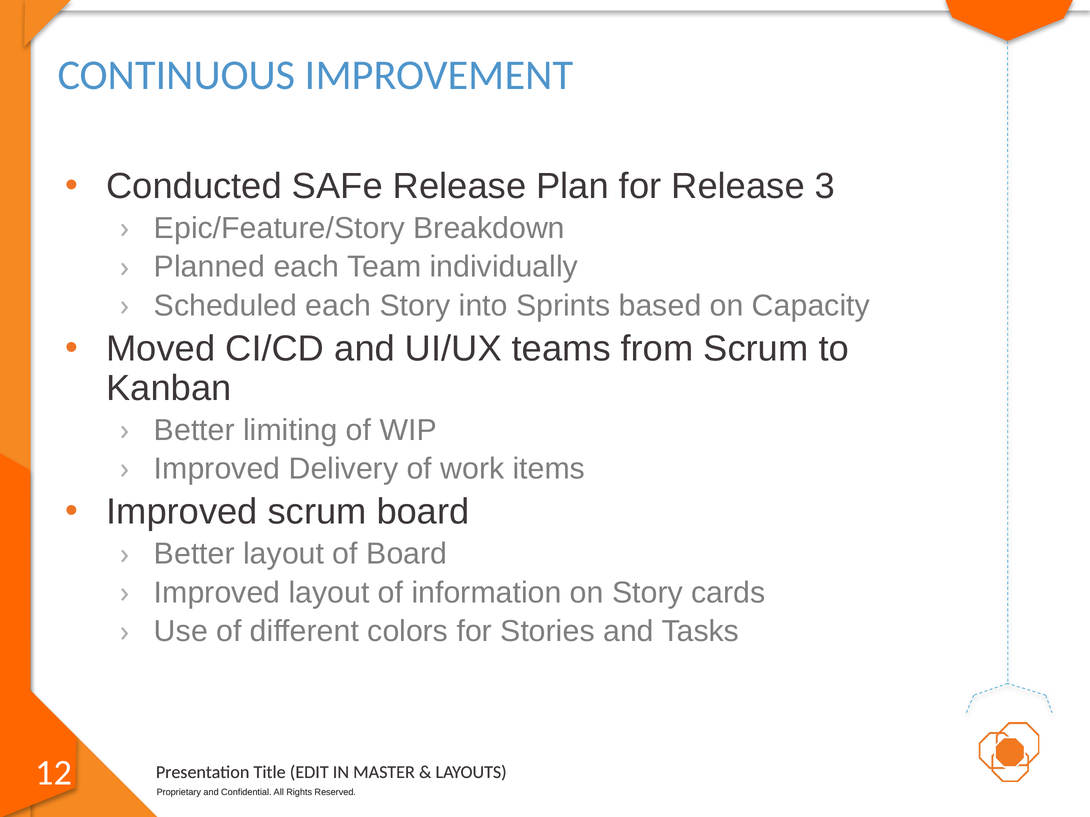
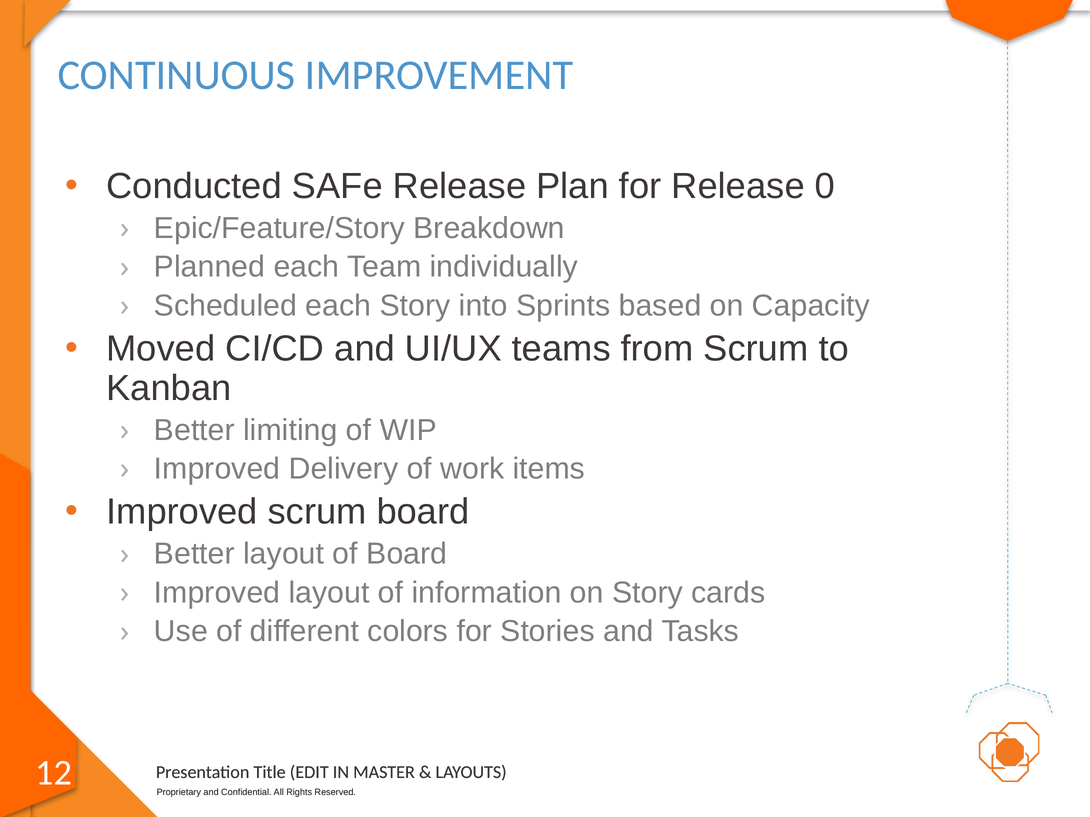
3: 3 -> 0 (825, 186)
